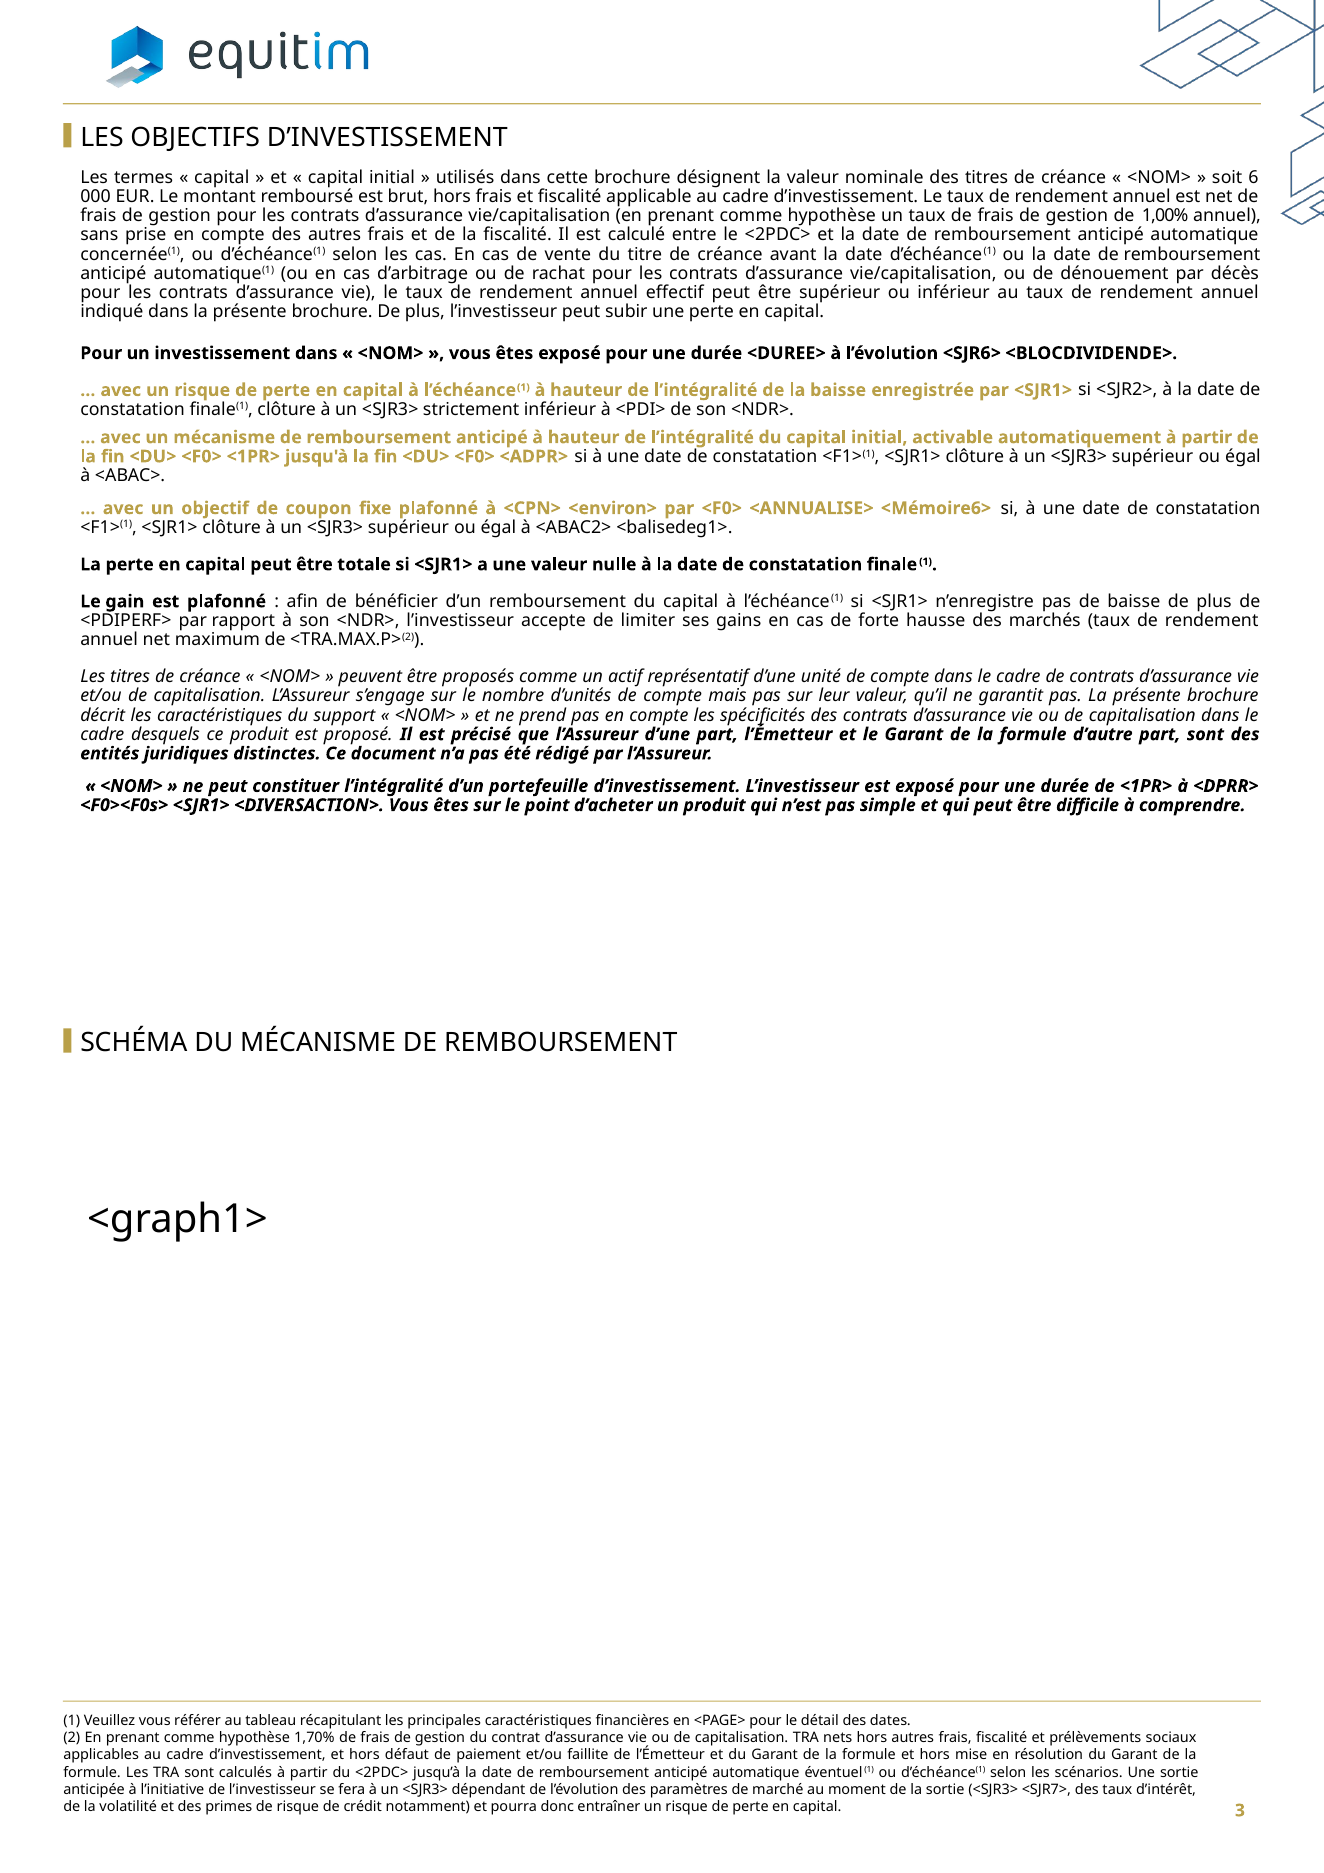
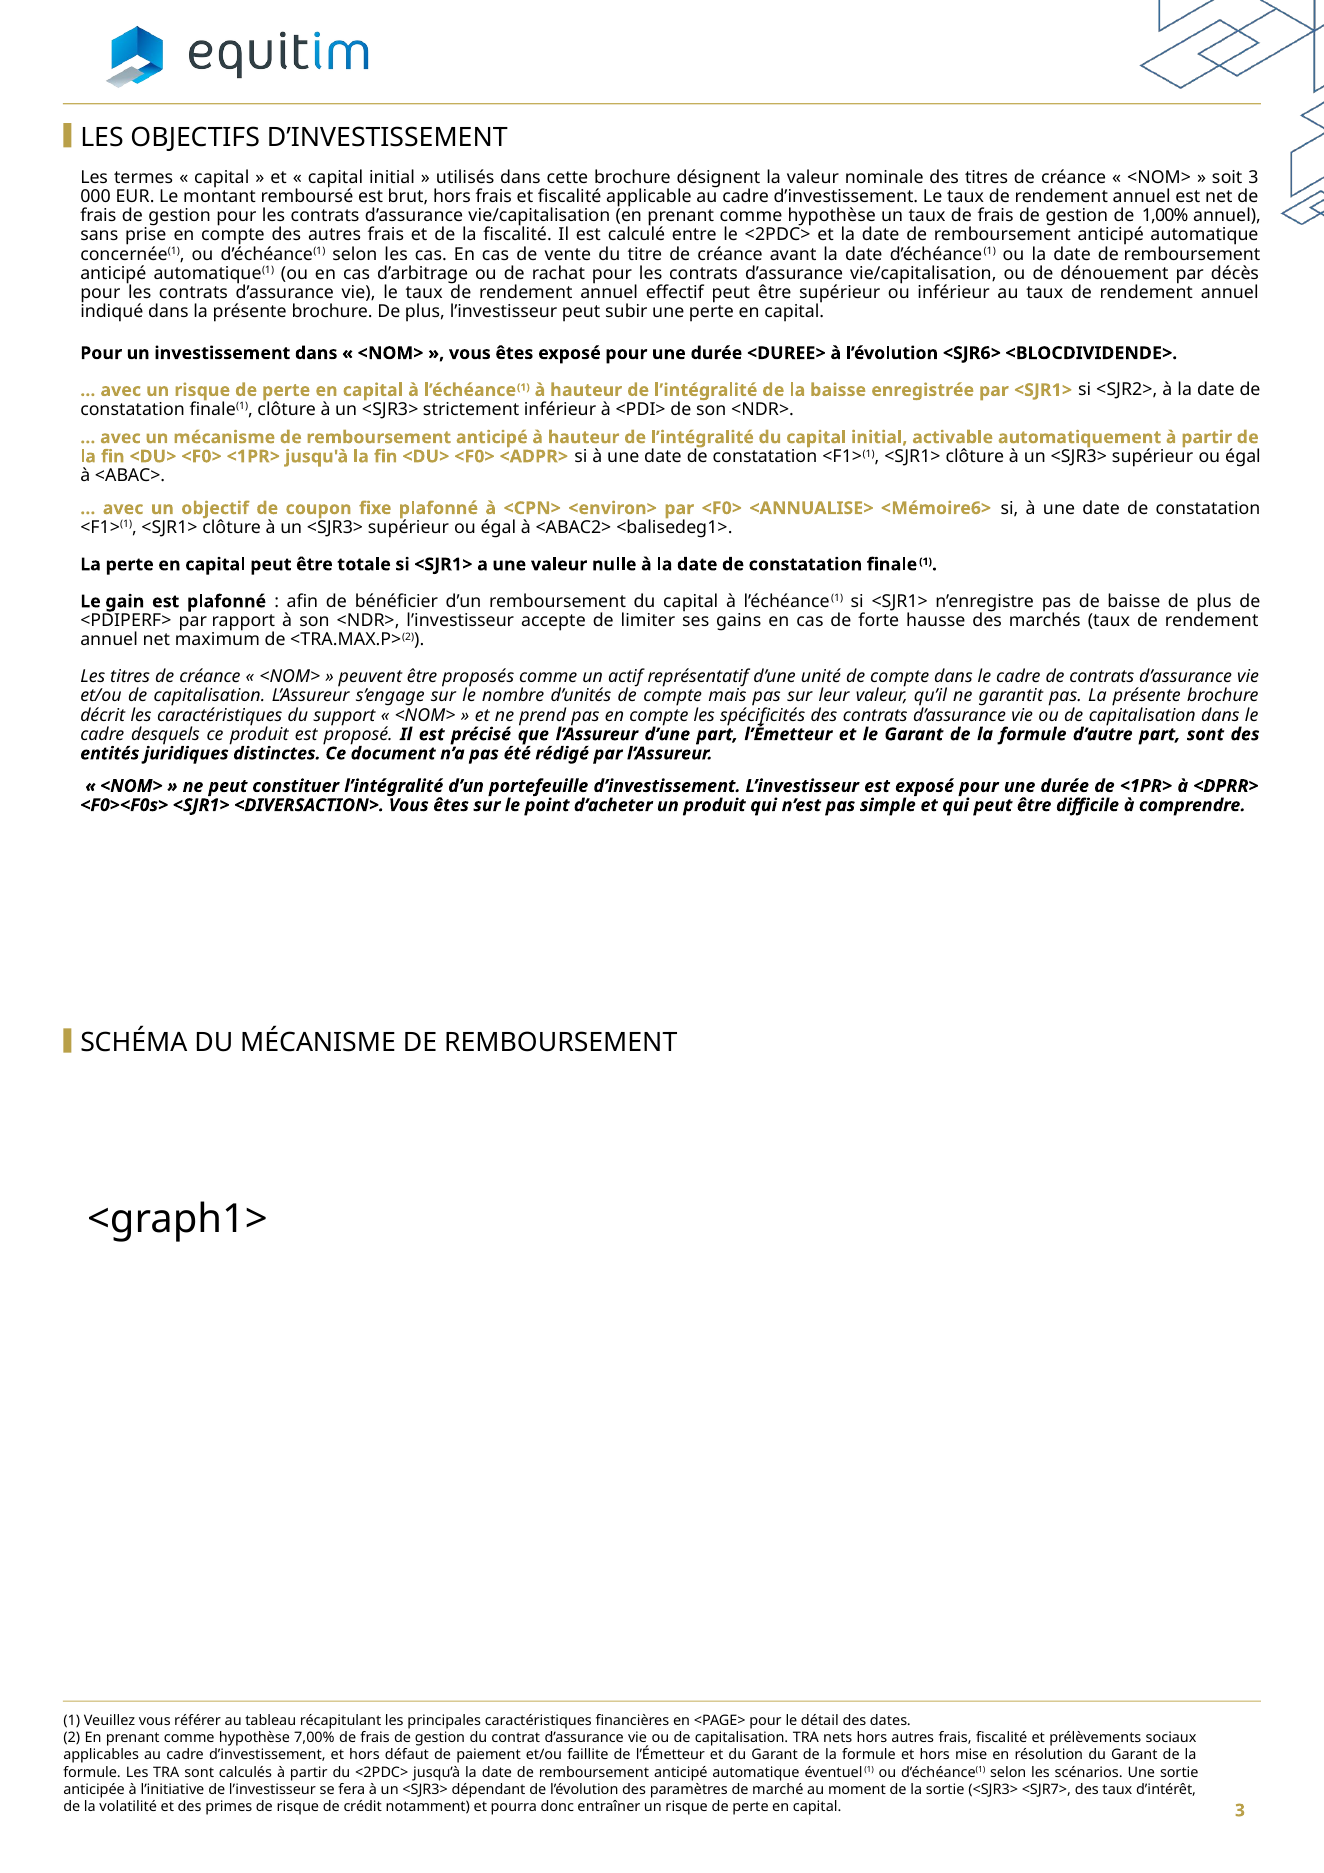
soit 6: 6 -> 3 (1253, 177)
1,70%: 1,70% -> 7,00% (314, 1737)
